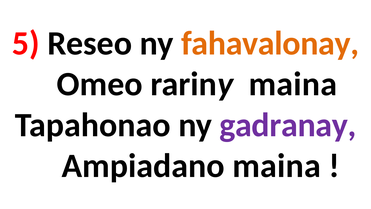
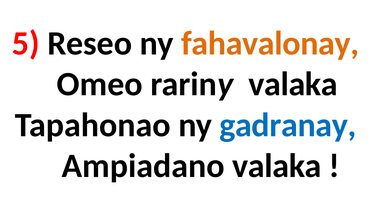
rariny maina: maina -> valaka (293, 84)
gadranay colour: purple -> blue (288, 125)
Ampiadano maina: maina -> valaka (277, 166)
